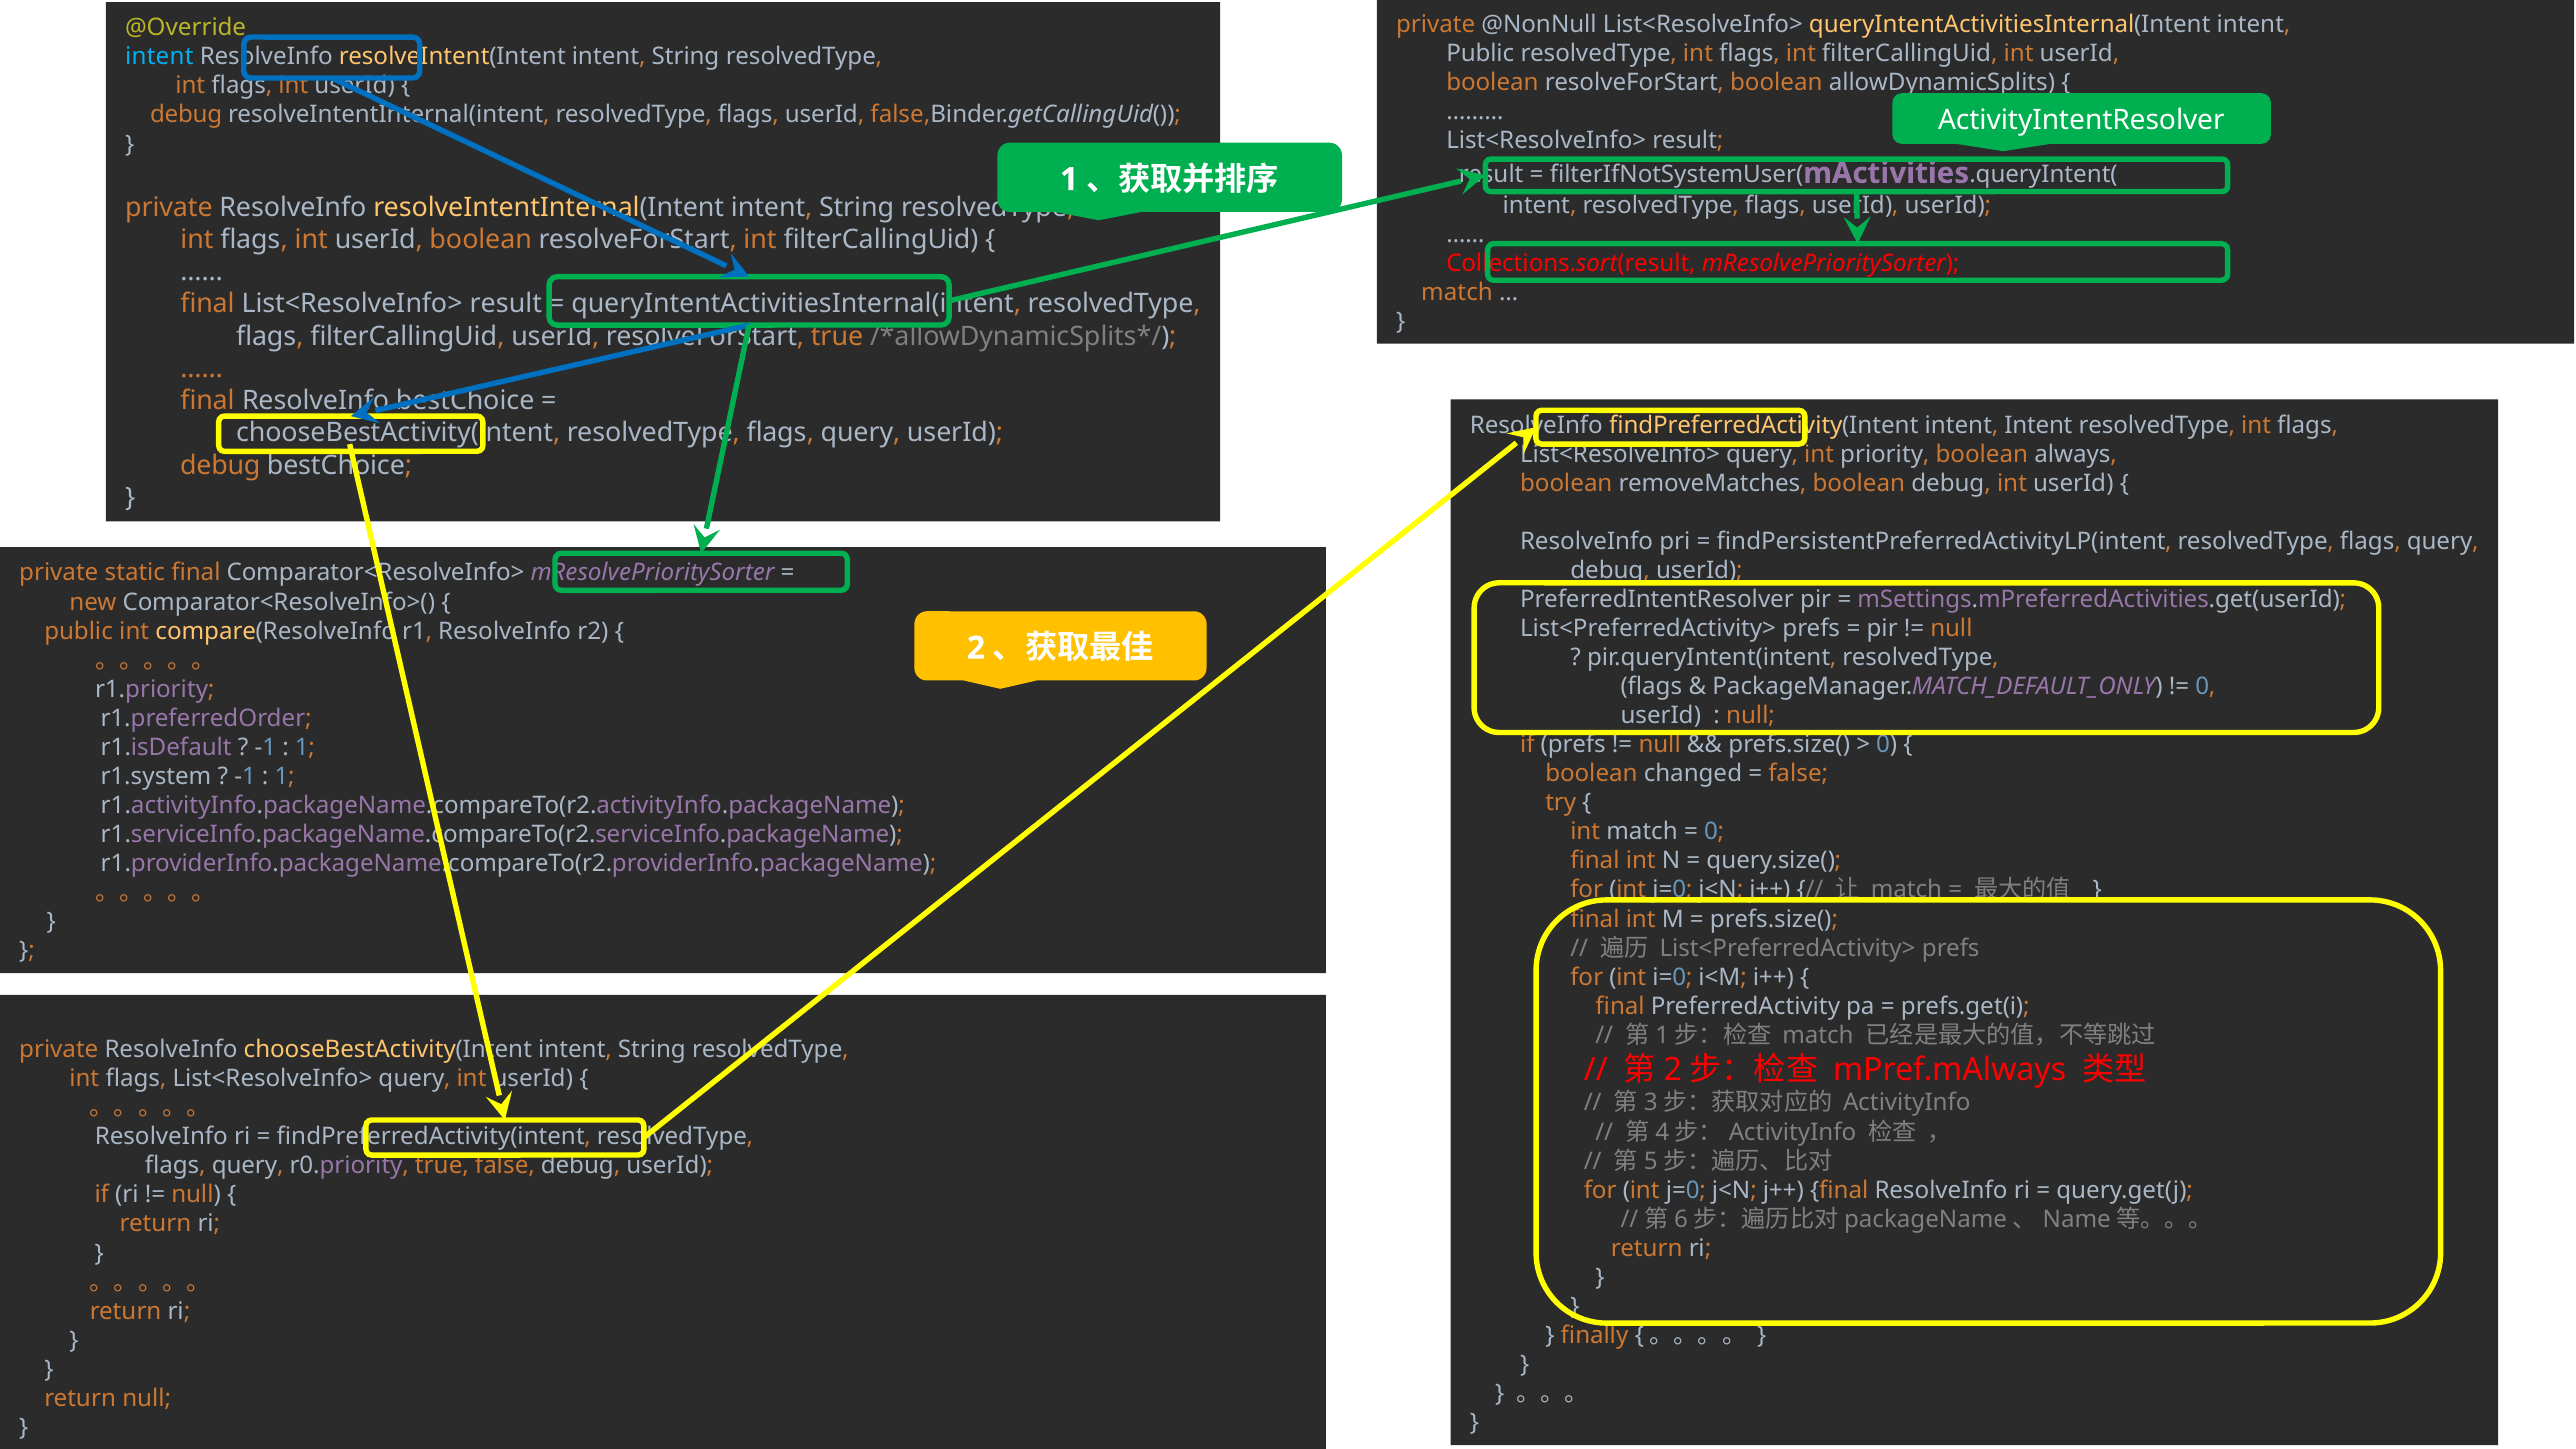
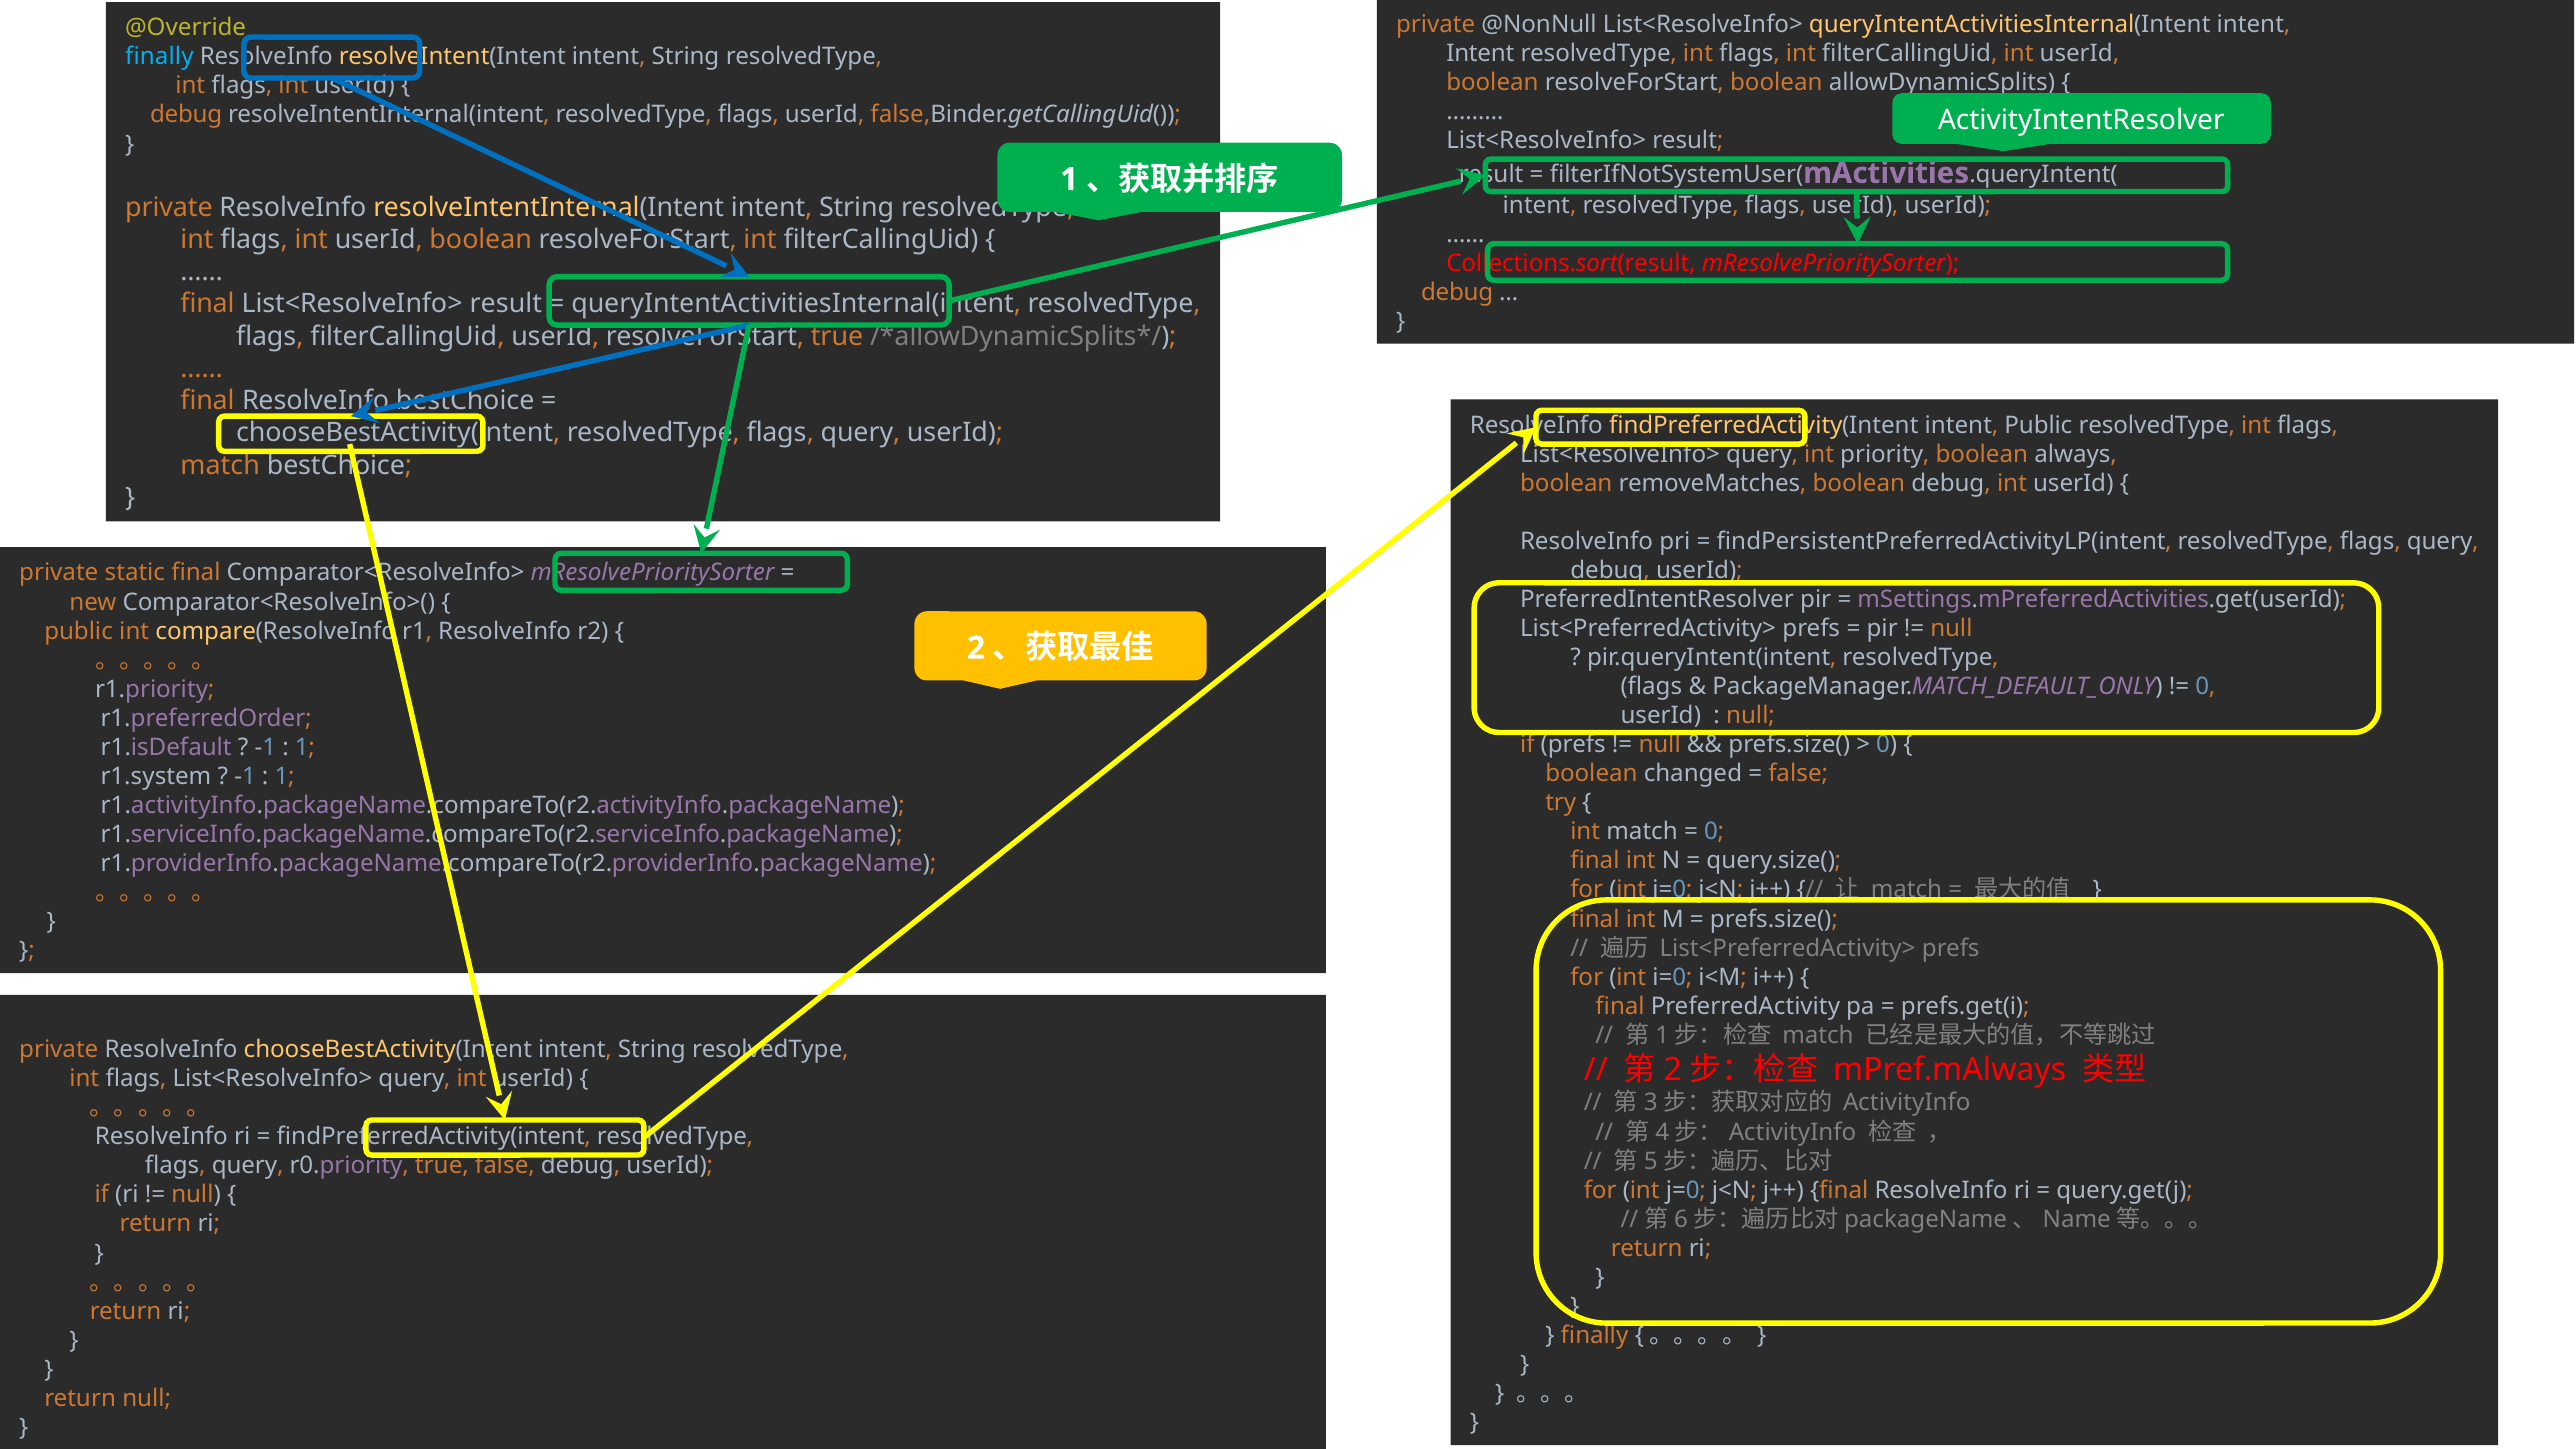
Public: Public -> Intent (1480, 53)
intent: intent -> finally (159, 57)
match: match -> debug (1457, 292)
intent Intent: Intent -> Public (2038, 425)
debug: debug -> match (220, 465)
